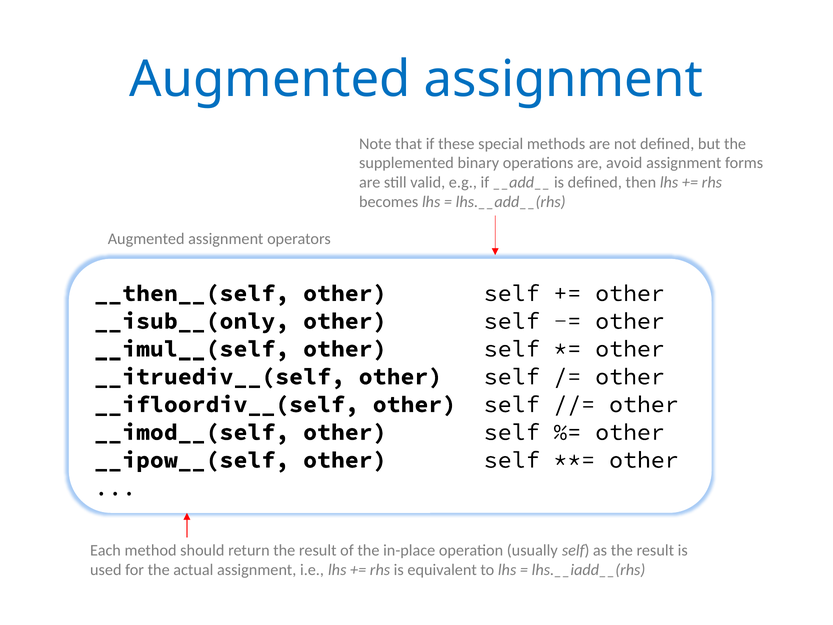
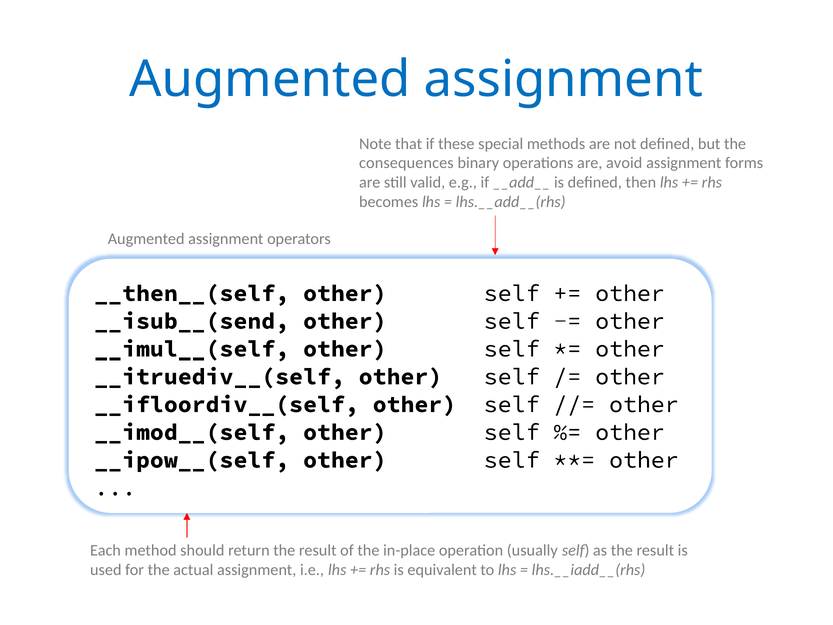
supplemented: supplemented -> consequences (406, 163)
__isub__(only: __isub__(only -> __isub__(send (192, 321)
